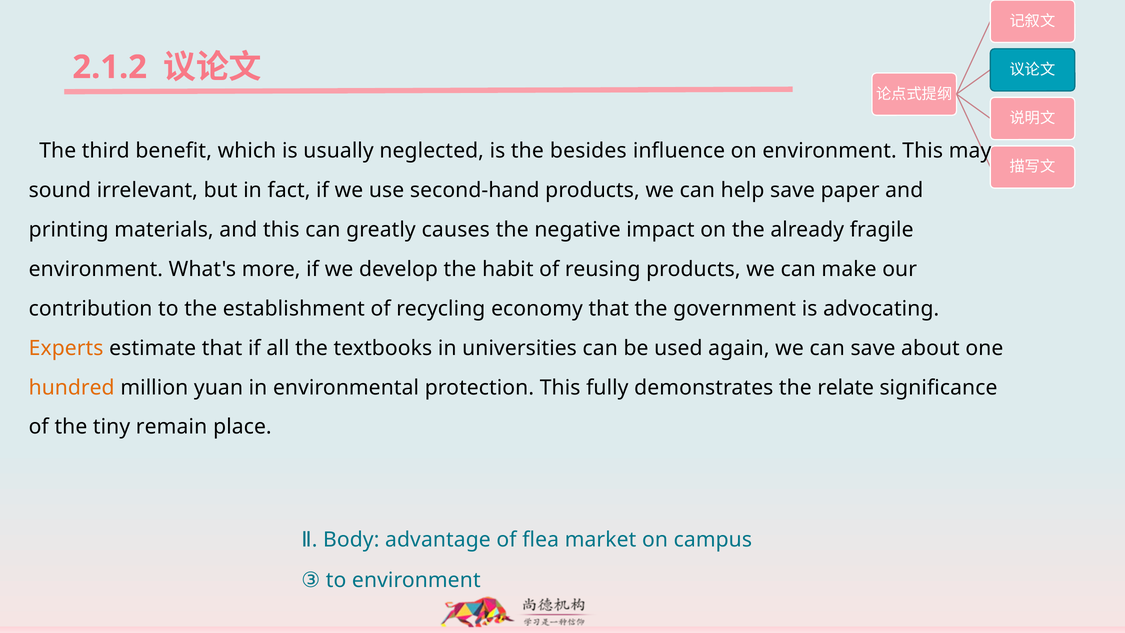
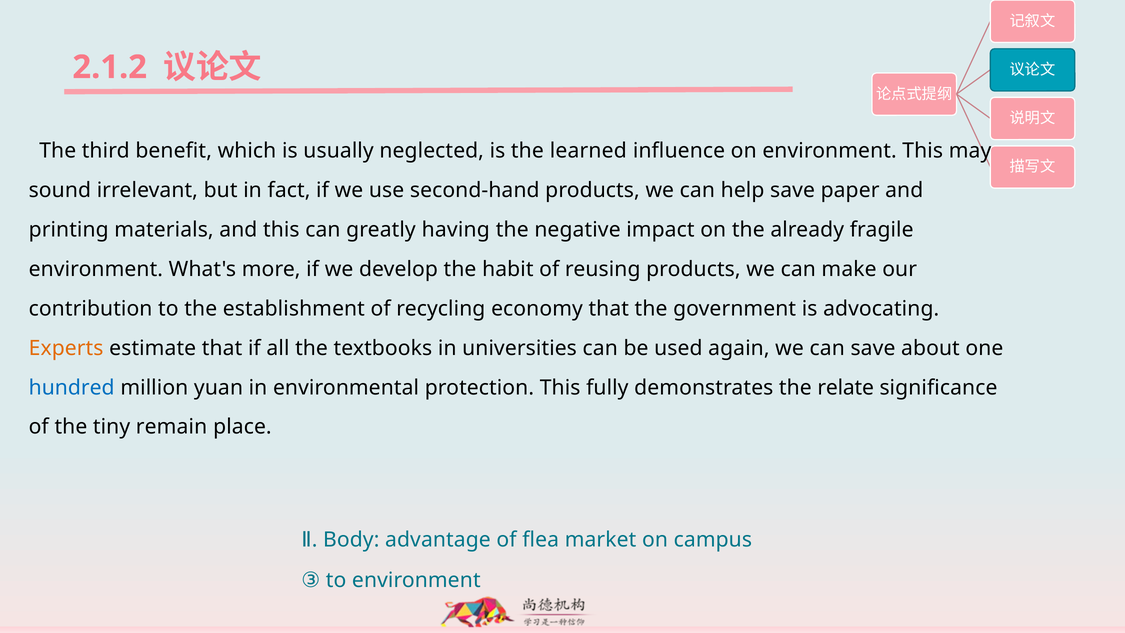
besides: besides -> learned (588, 151)
causes: causes -> having (456, 230)
hundred colour: orange -> blue (72, 387)
